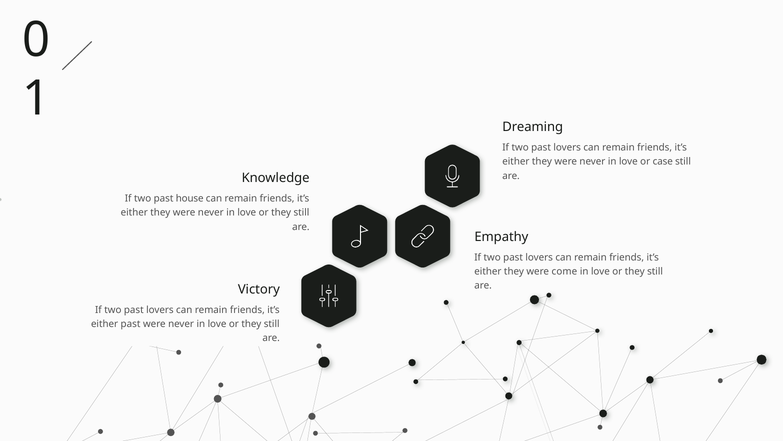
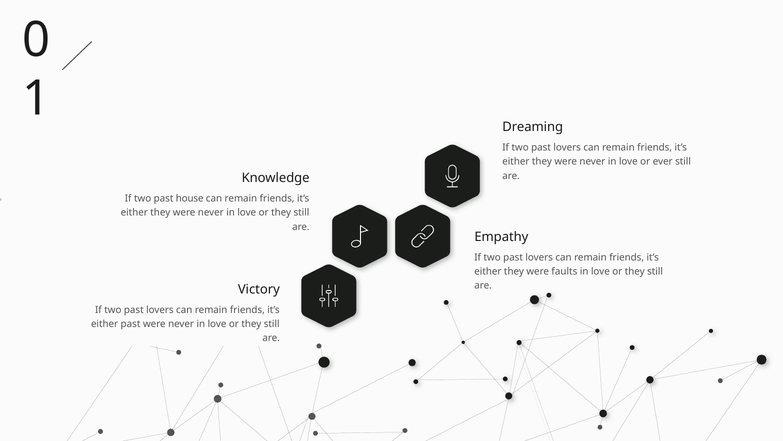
case: case -> ever (663, 162)
come: come -> faults (564, 271)
